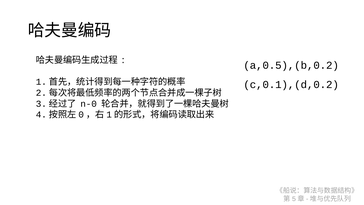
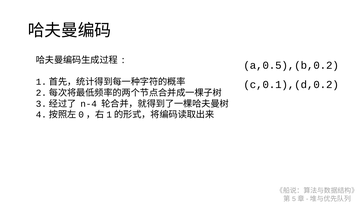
n-0: n-0 -> n-4 (89, 104)
